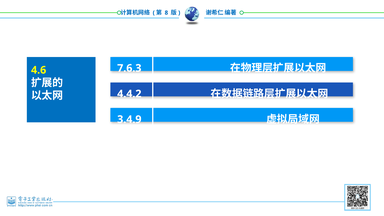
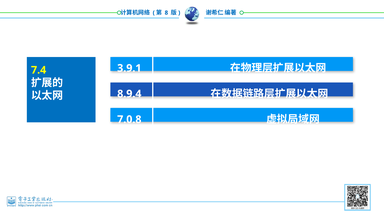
7.6.3: 7.6.3 -> 3.9.1 (129, 68)
4.6: 4.6 -> 7.4 (39, 70)
4.4.2: 4.4.2 -> 8.9.4 (129, 94)
3.4.9: 3.4.9 -> 7.0.8 (129, 119)
